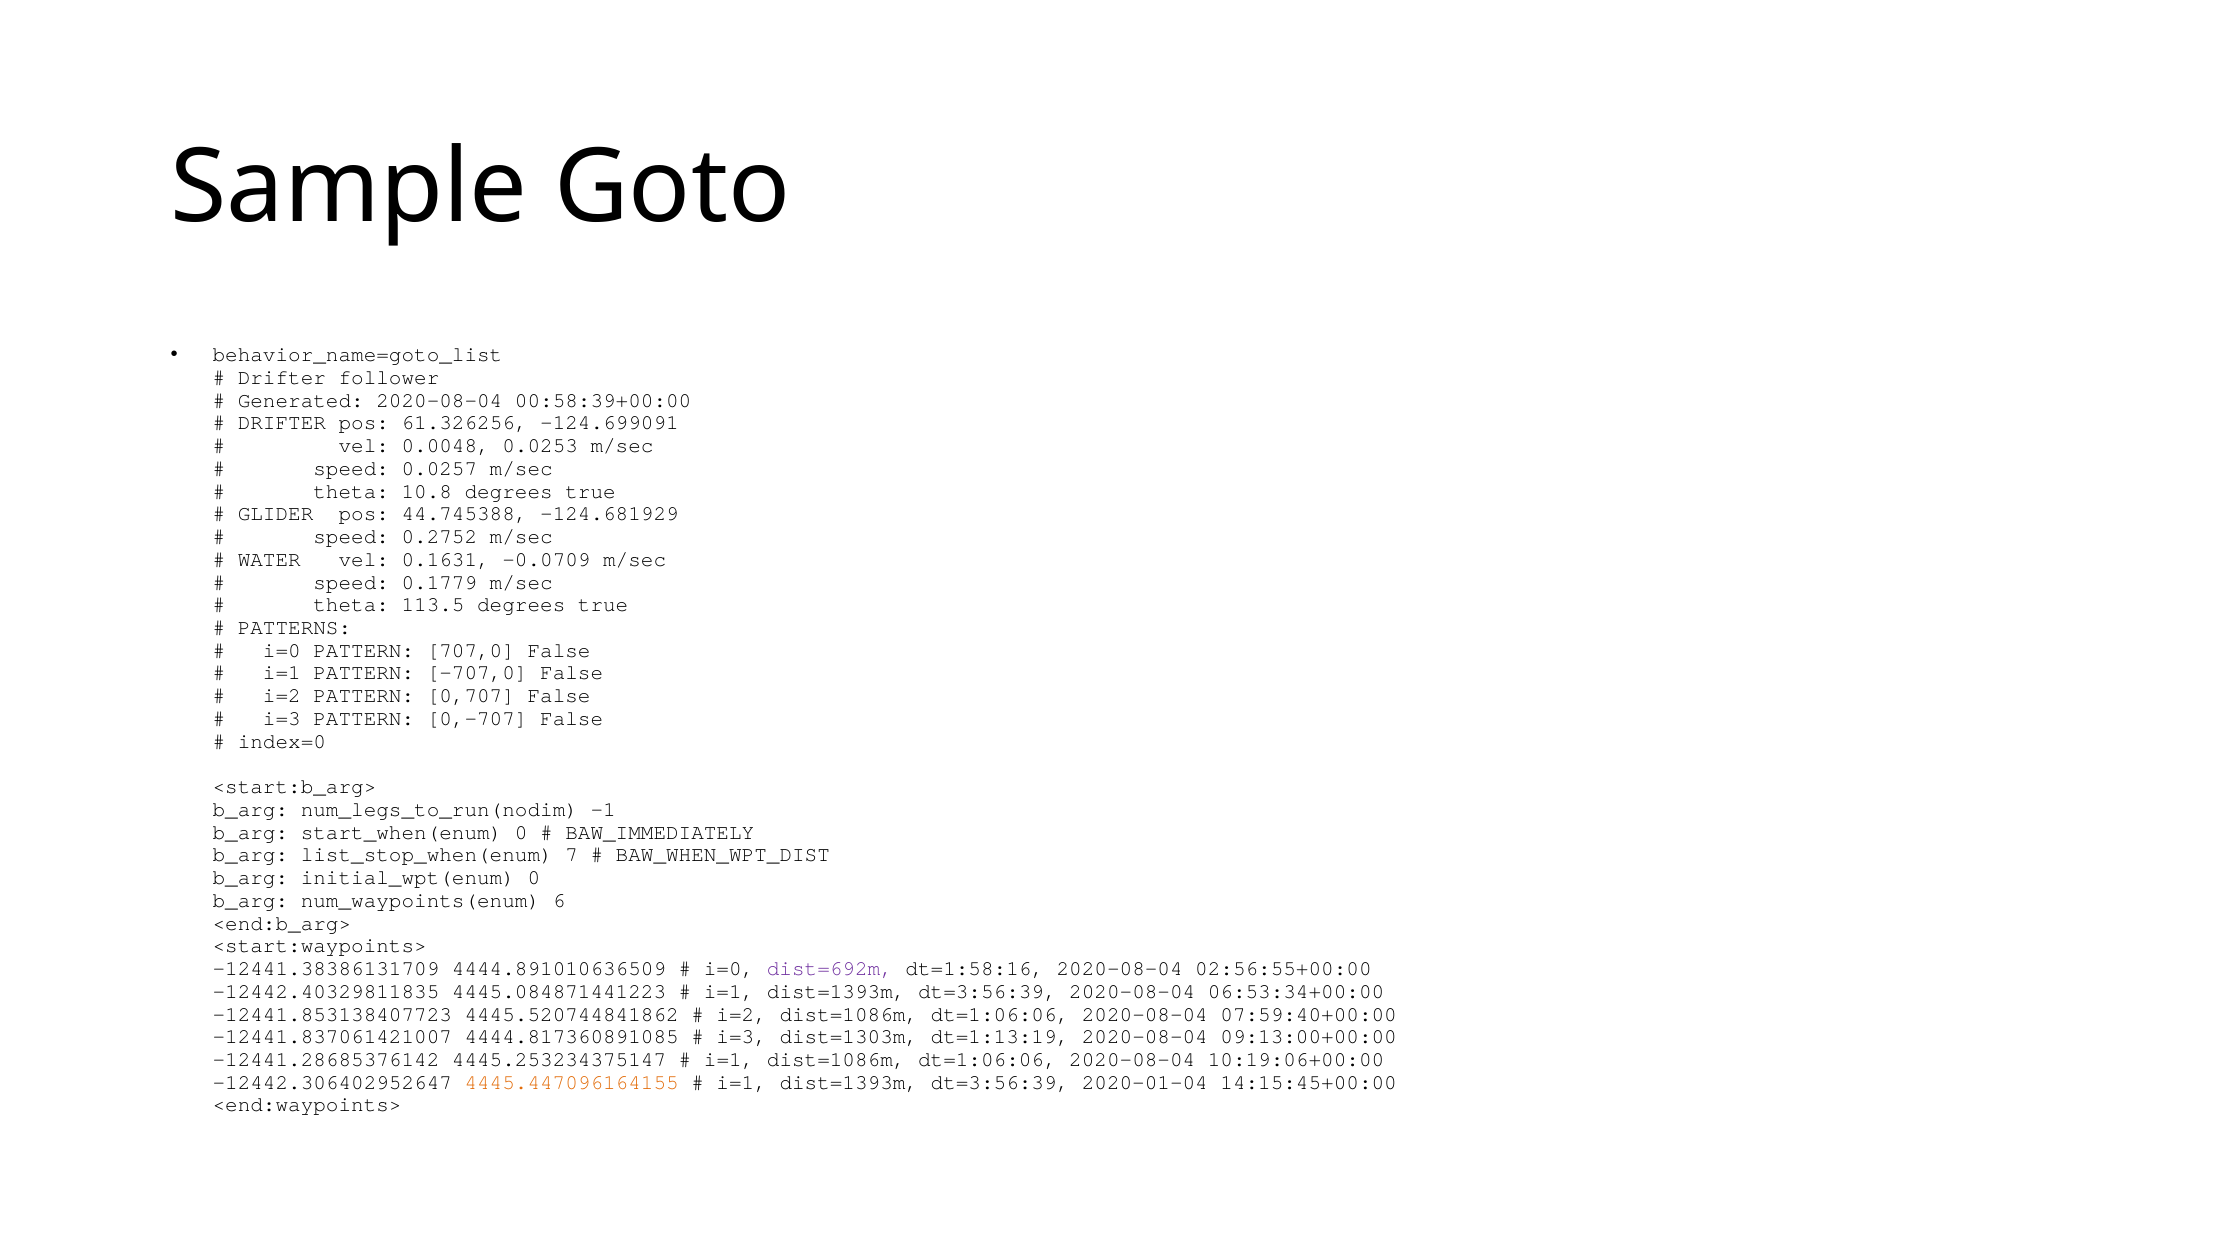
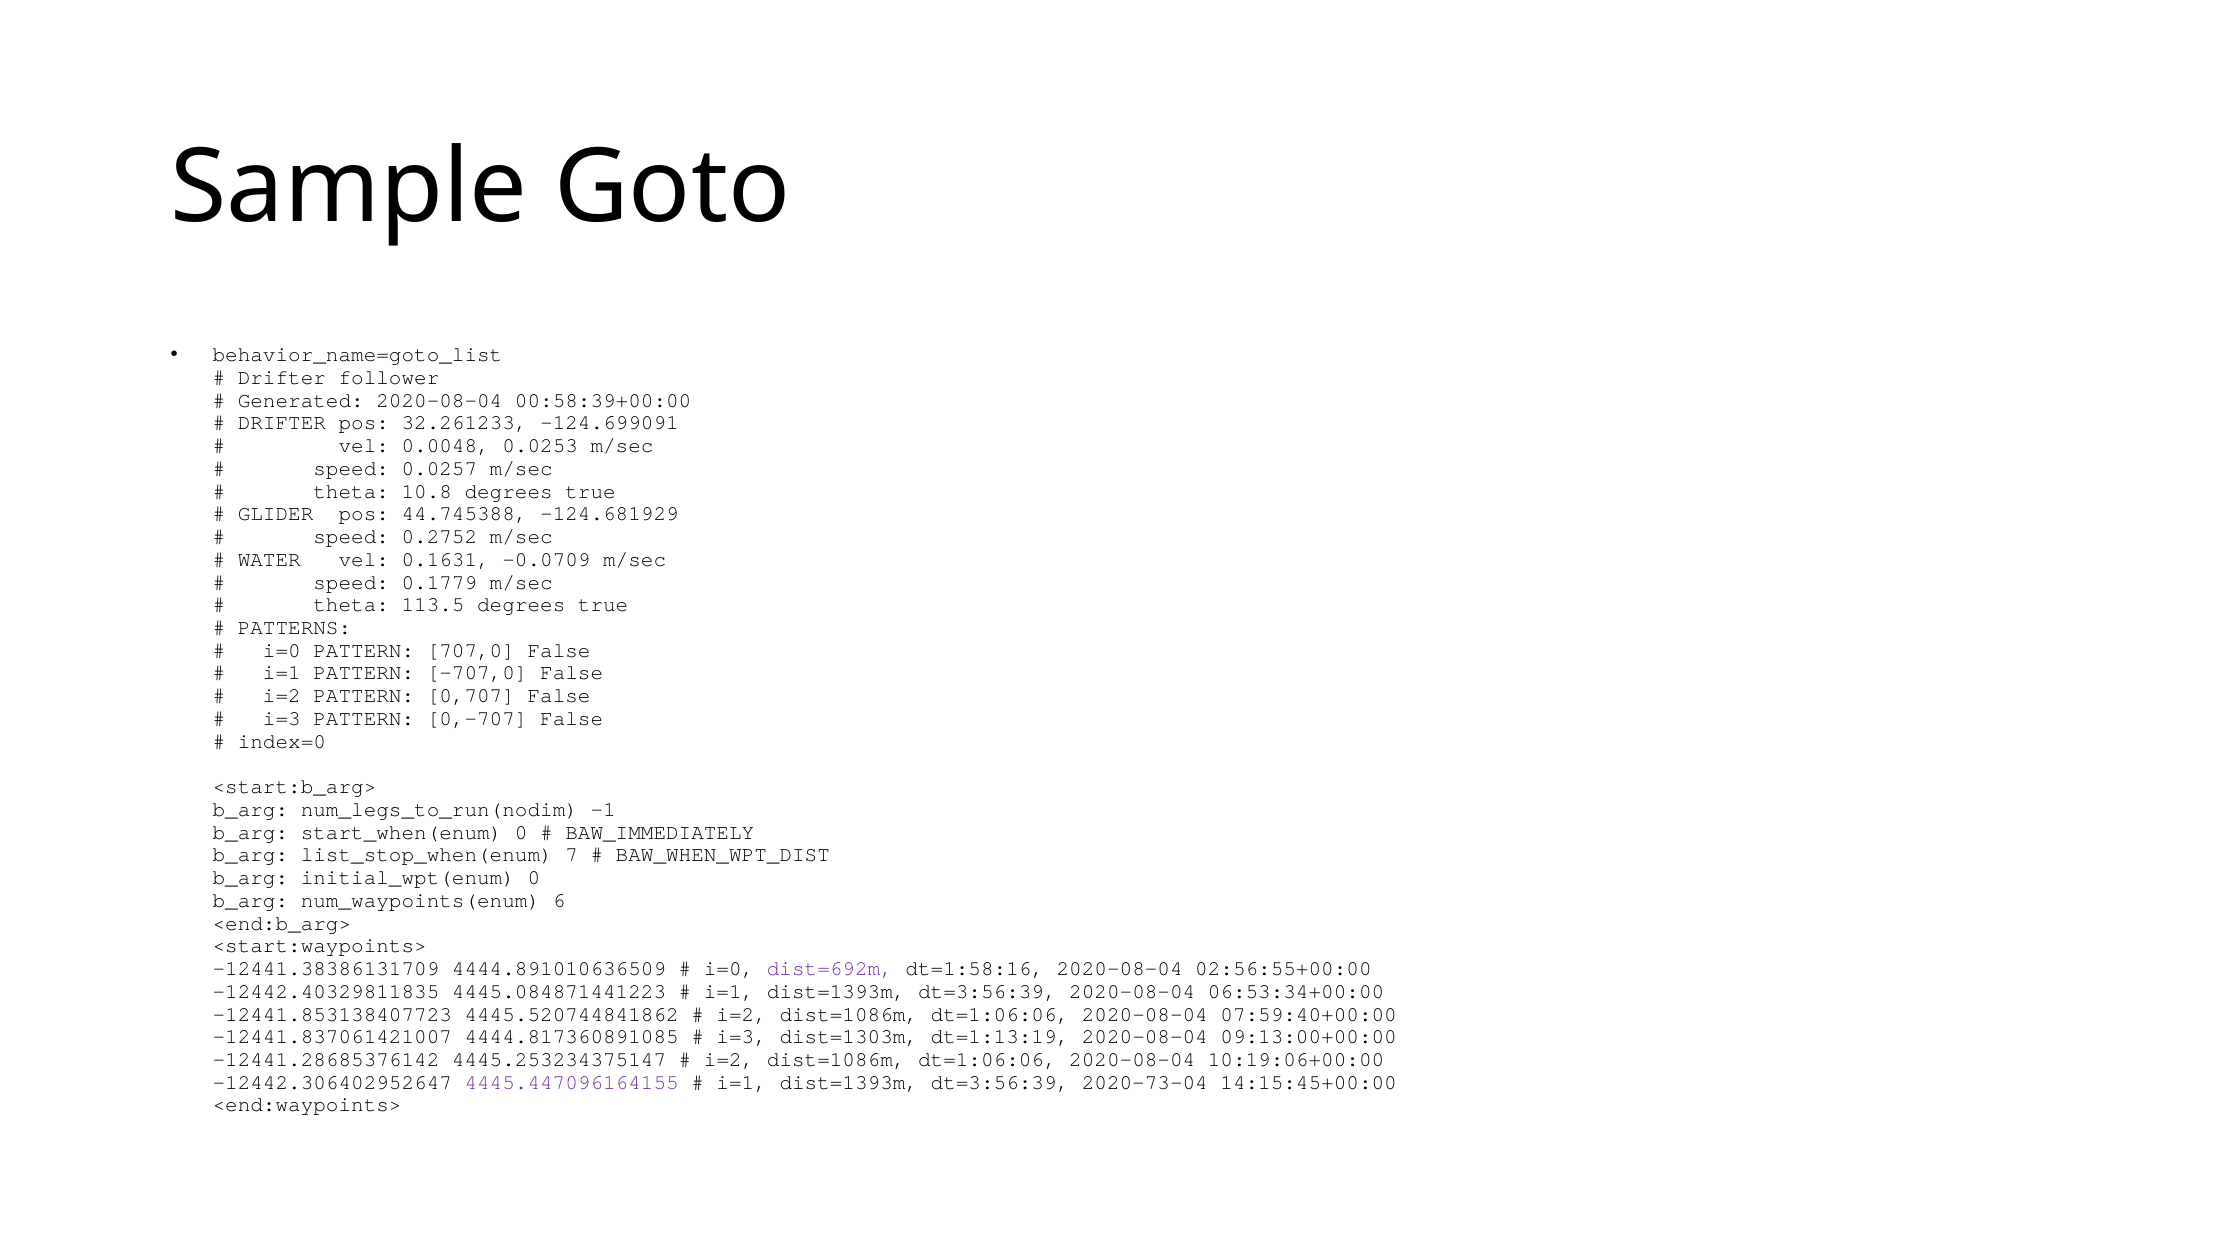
61.326256: 61.326256 -> 32.261233 (465, 423)
i=1: i=1 -> i=2 (729, 1059)
4445.447096164155 colour: orange -> purple (572, 1082)
2020-01-04: 2020-01-04 -> 2020-73-04 (1145, 1082)
